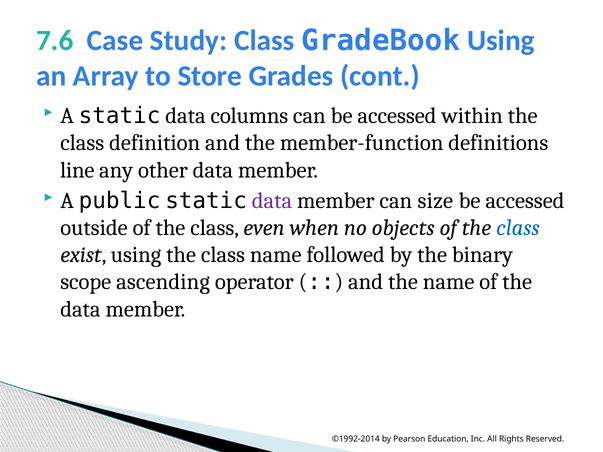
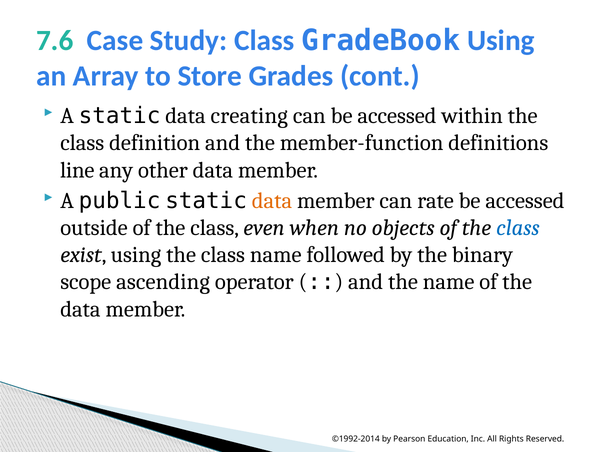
columns: columns -> creating (249, 116)
data colour: purple -> orange (272, 201)
size: size -> rate (436, 201)
